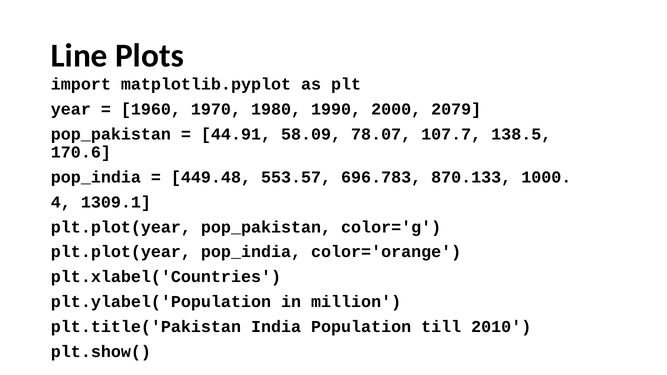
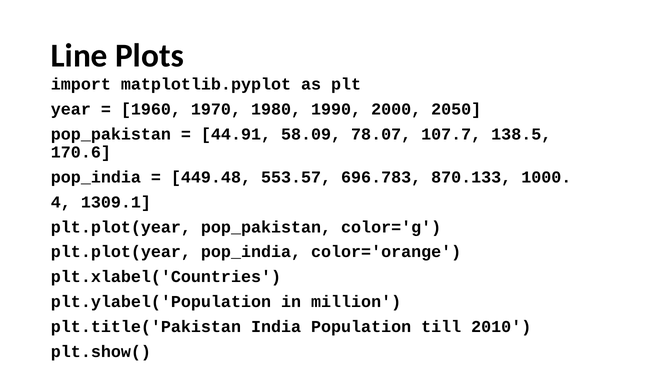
2079: 2079 -> 2050 (456, 109)
